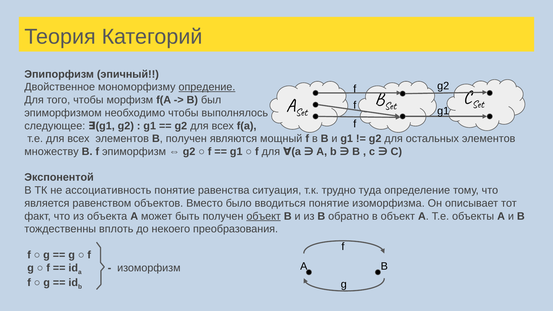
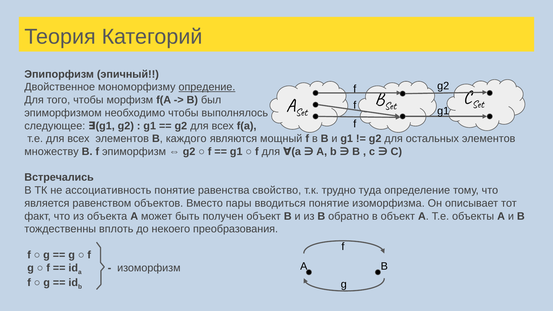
B получен: получен -> каждого (186, 139)
Экспонентой: Экспонентой -> Встречались (59, 177)
ситуация: ситуация -> свойство (277, 190)
было: было -> пары (239, 203)
объект underline: present -> none (264, 216)
